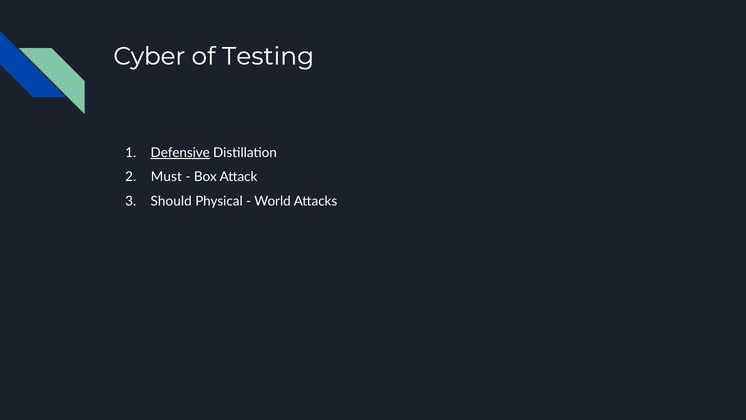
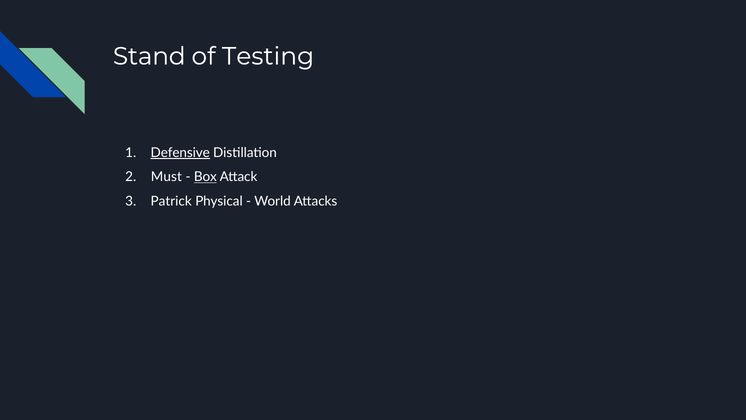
Cyber: Cyber -> Stand (149, 56)
Box underline: none -> present (205, 177)
Should: Should -> Patrick (171, 201)
